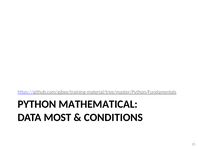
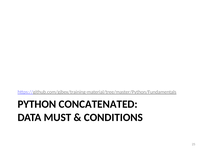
MATHEMATICAL: MATHEMATICAL -> CONCATENATED (98, 104)
MOST: MOST -> MUST (57, 117)
